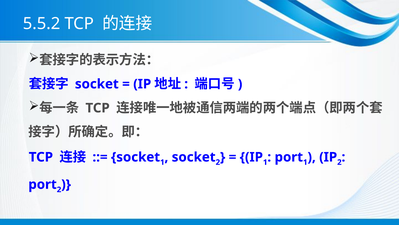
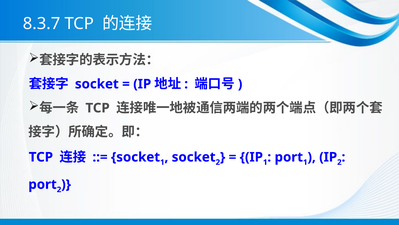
5.5.2: 5.5.2 -> 8.3.7 (42, 24)
